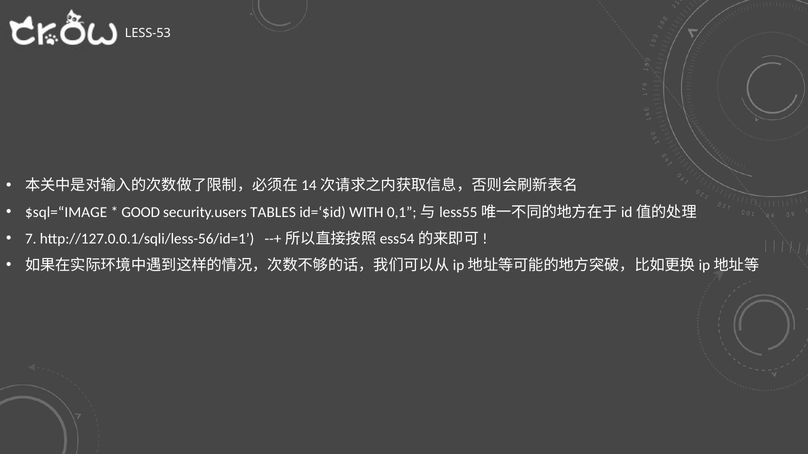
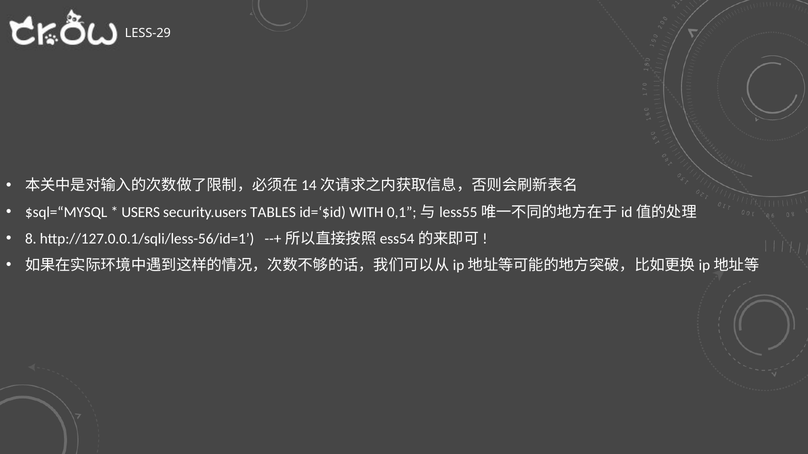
LESS-53: LESS-53 -> LESS-29 (148, 33)
$sql=“IMAGE: $sql=“IMAGE -> $sql=“MYSQL (66, 212)
GOOD: GOOD -> USERS (141, 212)
7: 7 -> 8 (31, 239)
